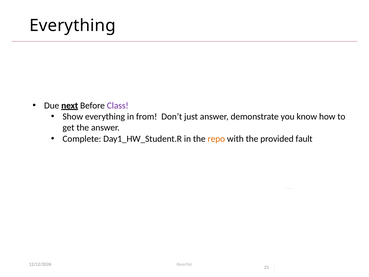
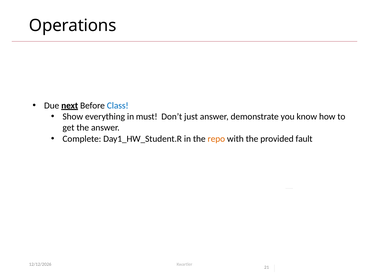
Everything: Everything -> Operations (73, 26)
Class colour: purple -> blue (118, 105)
from: from -> must (147, 116)
